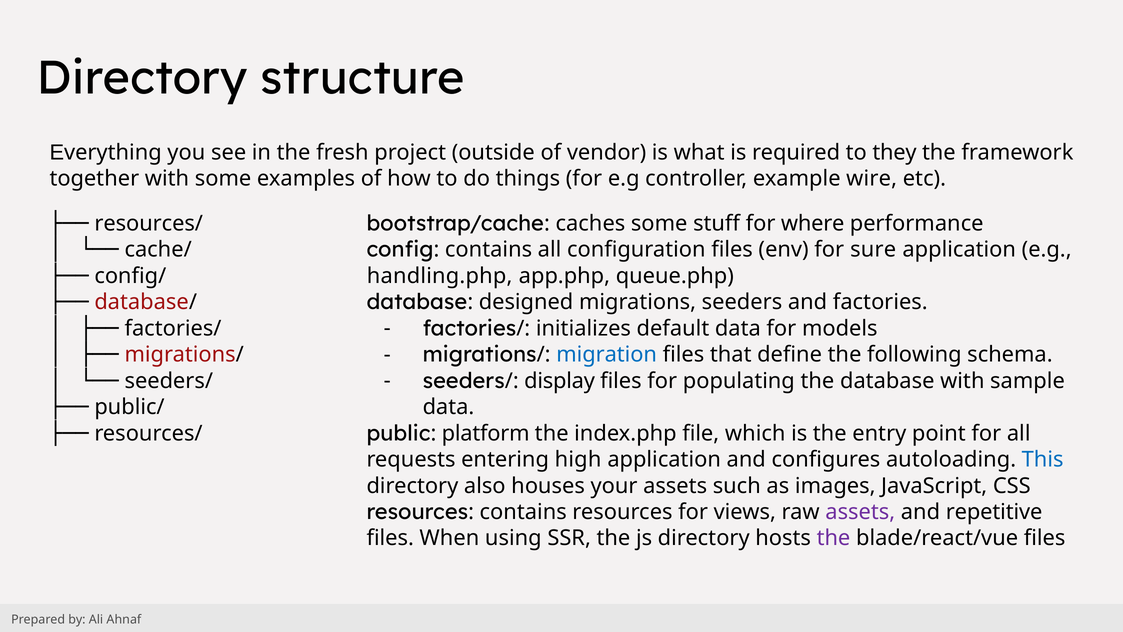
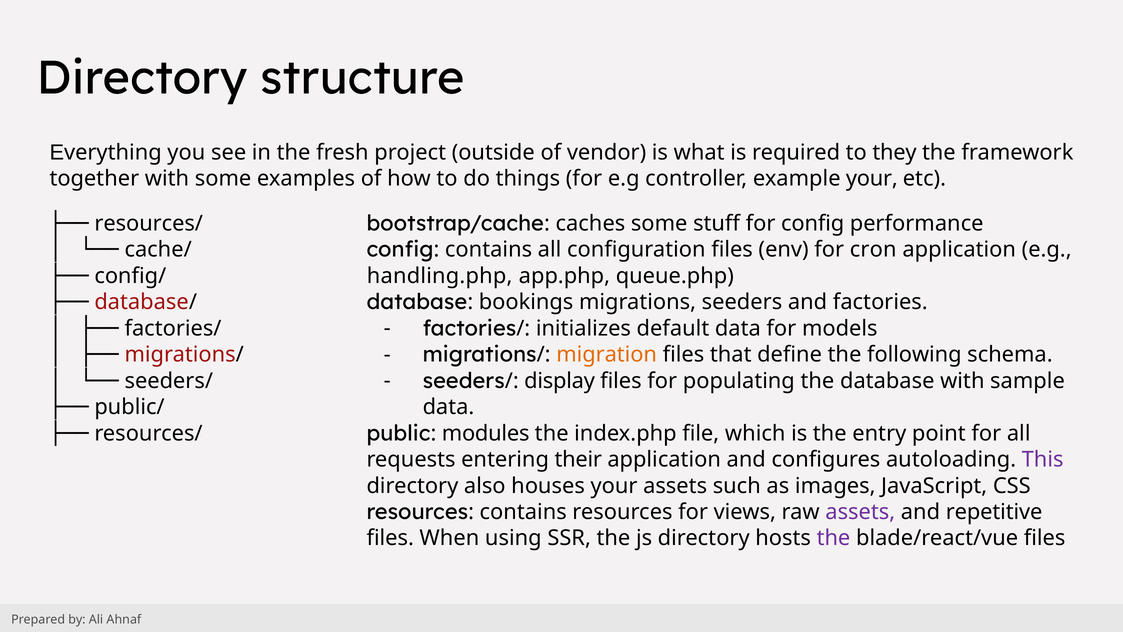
example wire: wire -> your (872, 178)
for where: where -> config (813, 223)
sure: sure -> cron (873, 250)
designed: designed -> bookings (526, 302)
migration colour: blue -> orange (607, 354)
platform: platform -> modules (486, 433)
high: high -> their (578, 459)
This colour: blue -> purple (1043, 459)
